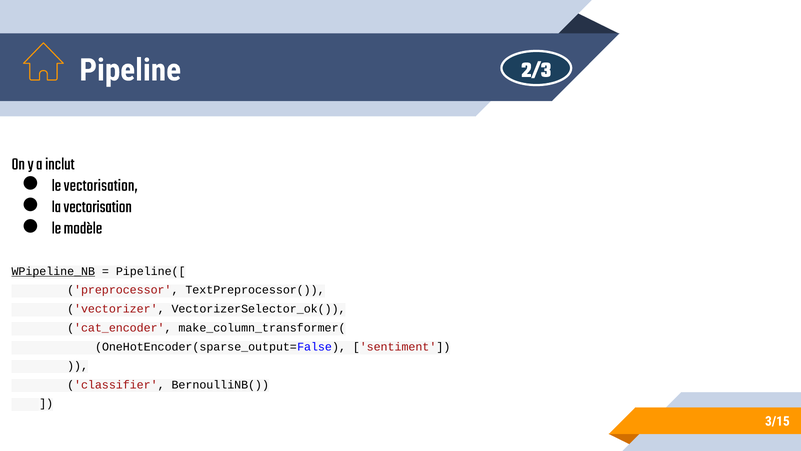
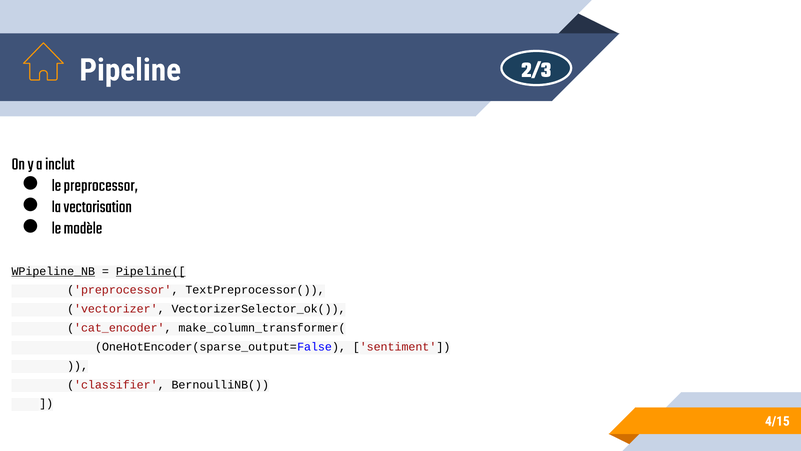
le vectorisation: vectorisation -> preprocessor (101, 185)
Pipeline([ underline: none -> present (151, 271)
3/15: 3/15 -> 4/15 (777, 421)
